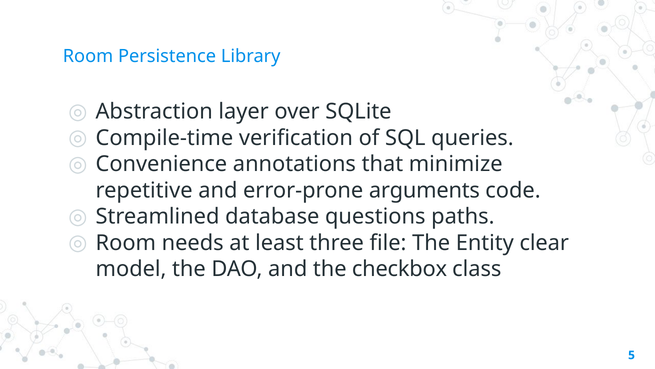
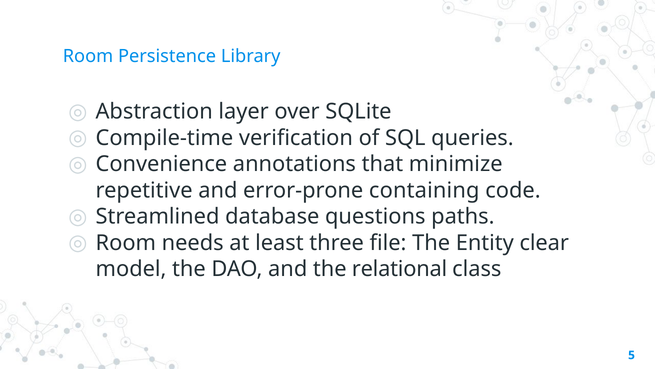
arguments: arguments -> containing (424, 190)
checkbox: checkbox -> relational (400, 269)
